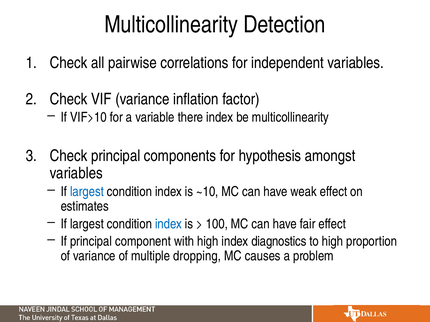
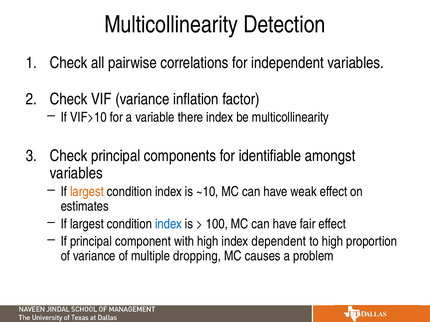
hypothesis: hypothesis -> identifiable (270, 156)
largest colour: blue -> orange (87, 192)
diagnostics: diagnostics -> dependent (279, 242)
